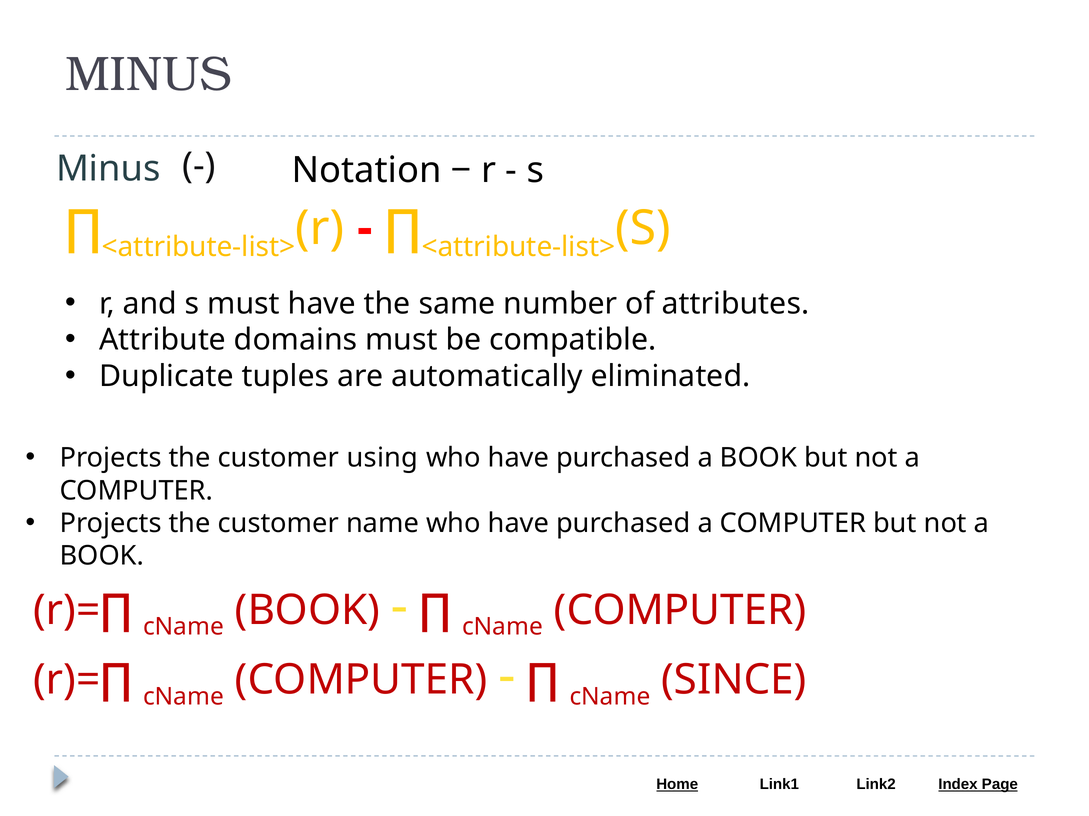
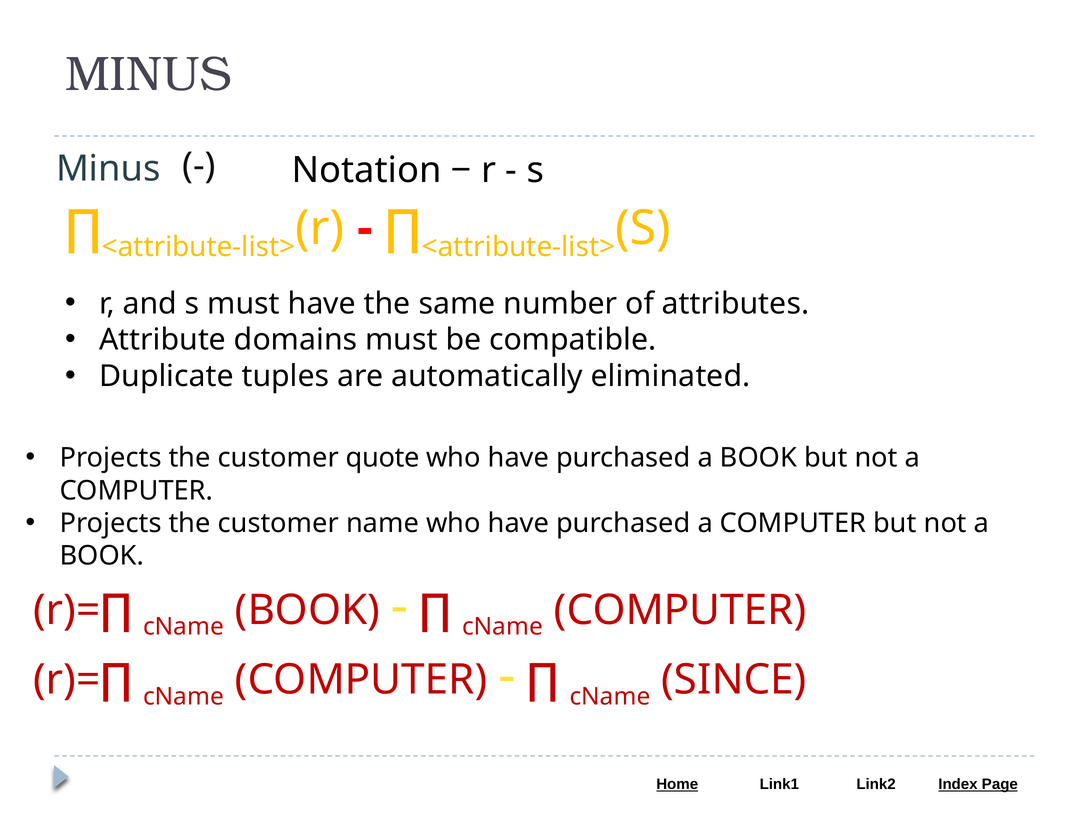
using: using -> quote (383, 458)
